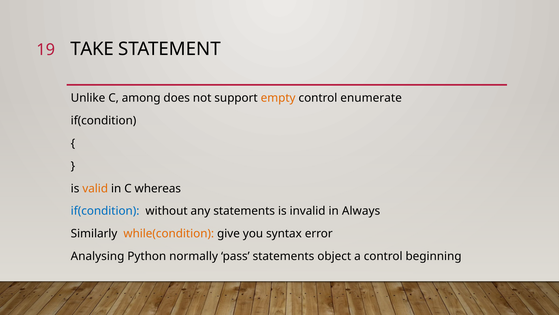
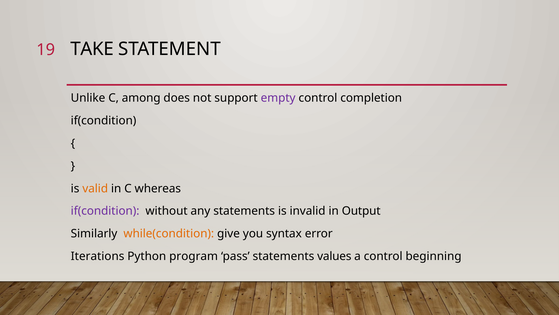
empty colour: orange -> purple (278, 98)
enumerate: enumerate -> completion (371, 98)
if(condition colour: blue -> purple (105, 211)
Always: Always -> Output (361, 211)
Analysing: Analysing -> Iterations (98, 256)
normally: normally -> program (194, 256)
object: object -> values (334, 256)
